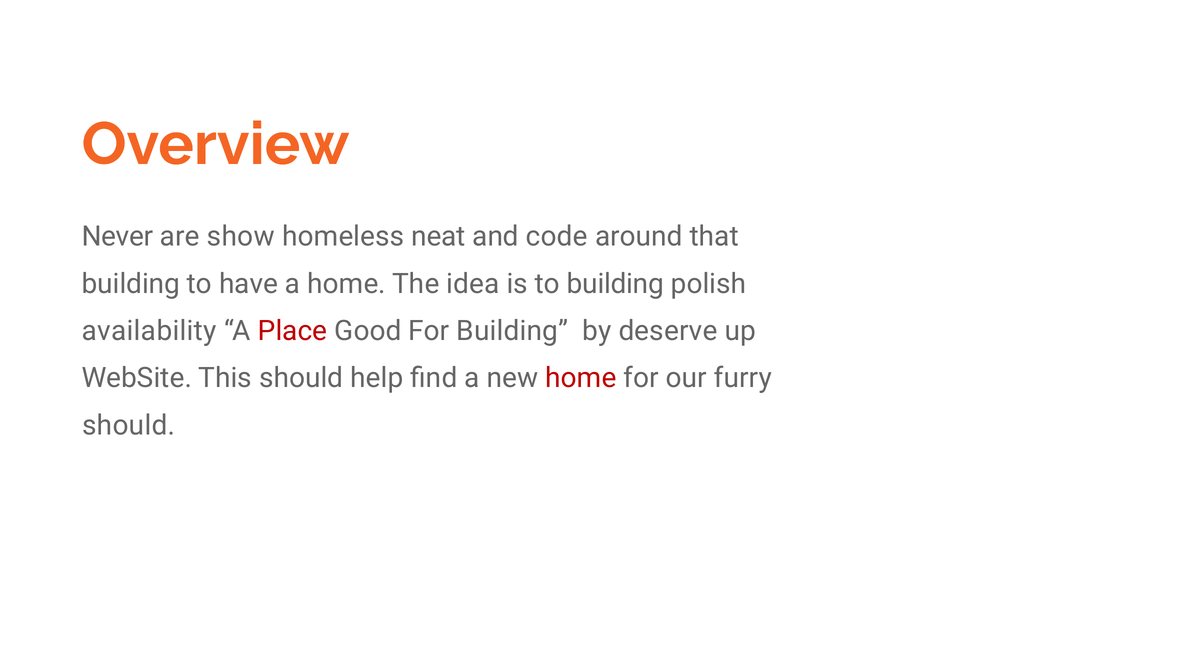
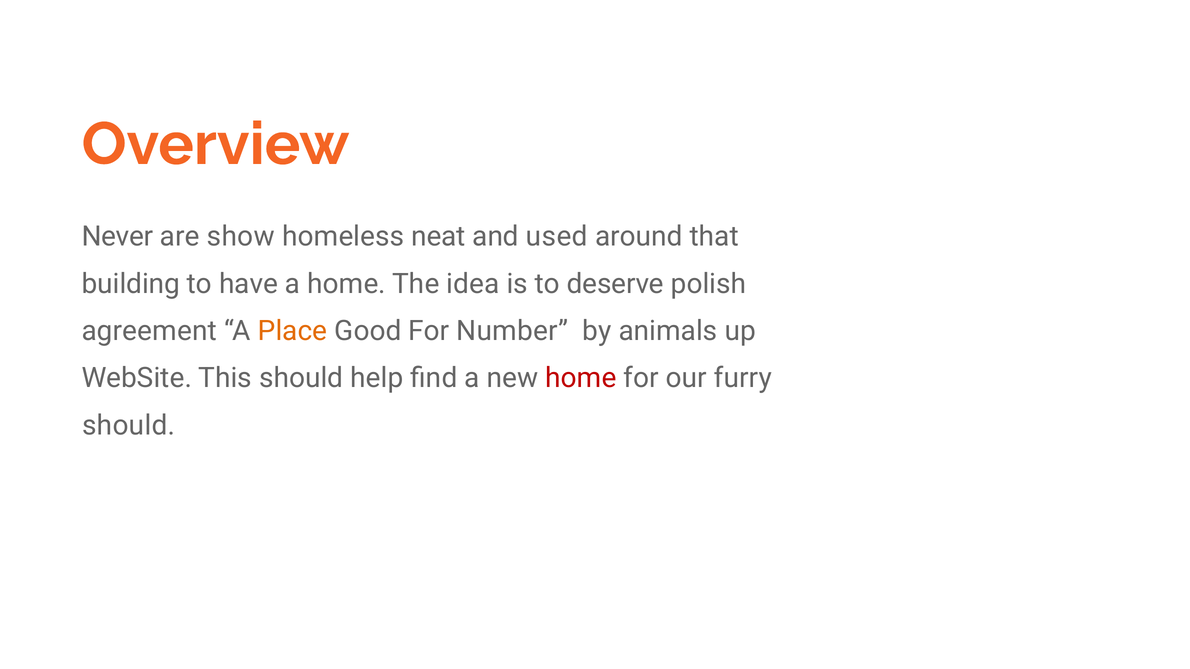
code: code -> used (557, 237)
to building: building -> deserve (615, 284)
availability: availability -> agreement (149, 331)
Place colour: red -> orange (293, 331)
For Building: Building -> Number (512, 331)
deserve: deserve -> animals (668, 331)
